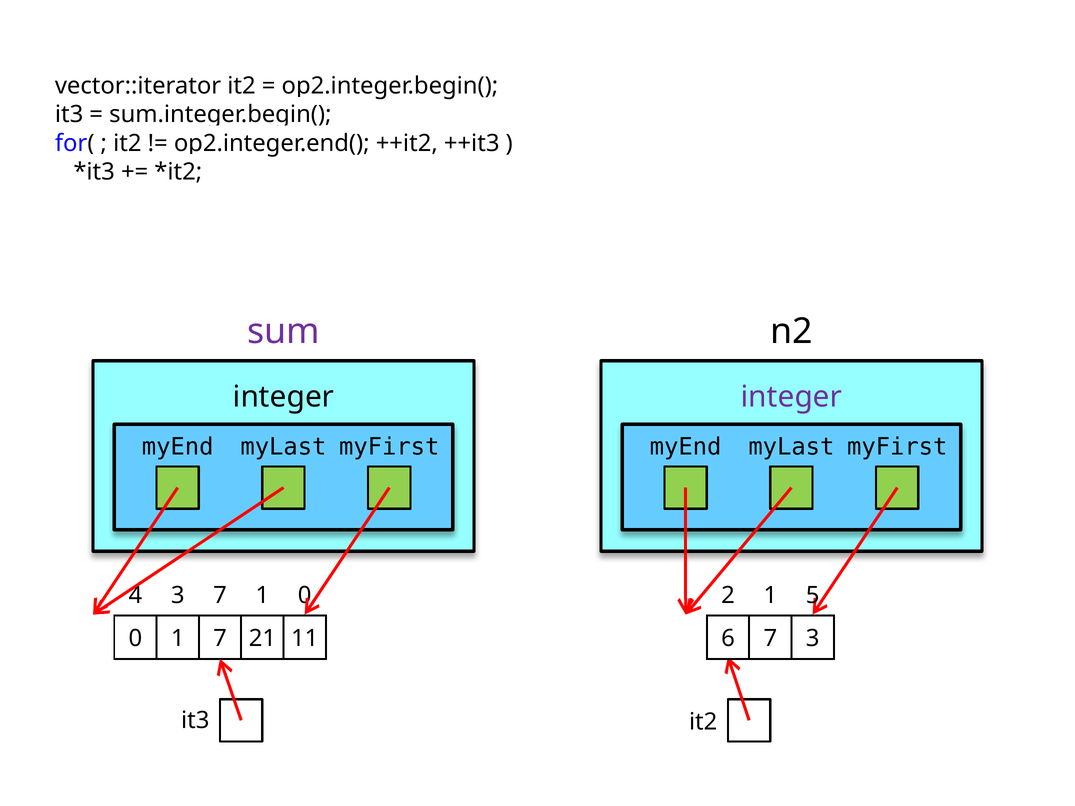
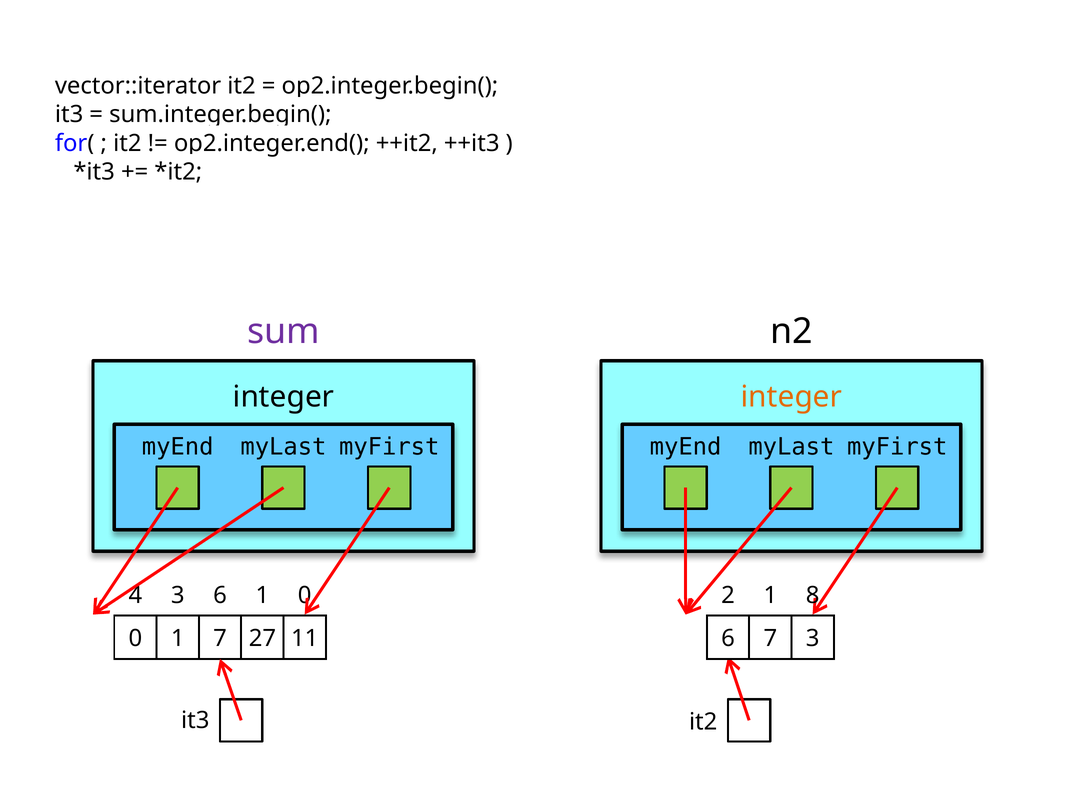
integer colour: purple -> orange (791, 397)
3 7: 7 -> 6 (220, 595)
5: 5 -> 8 (813, 595)
21: 21 -> 27 (262, 639)
